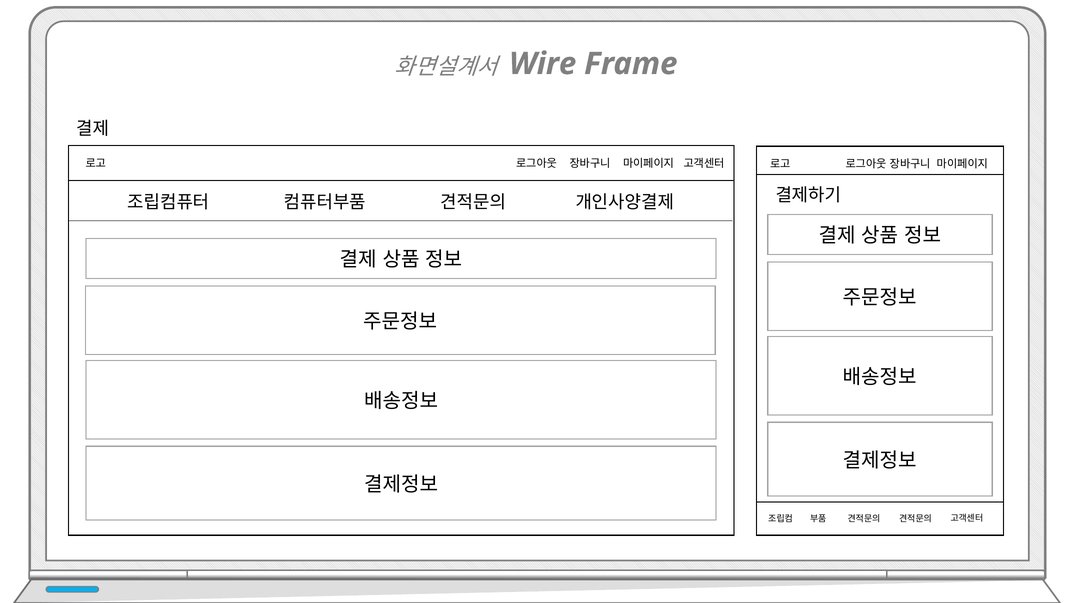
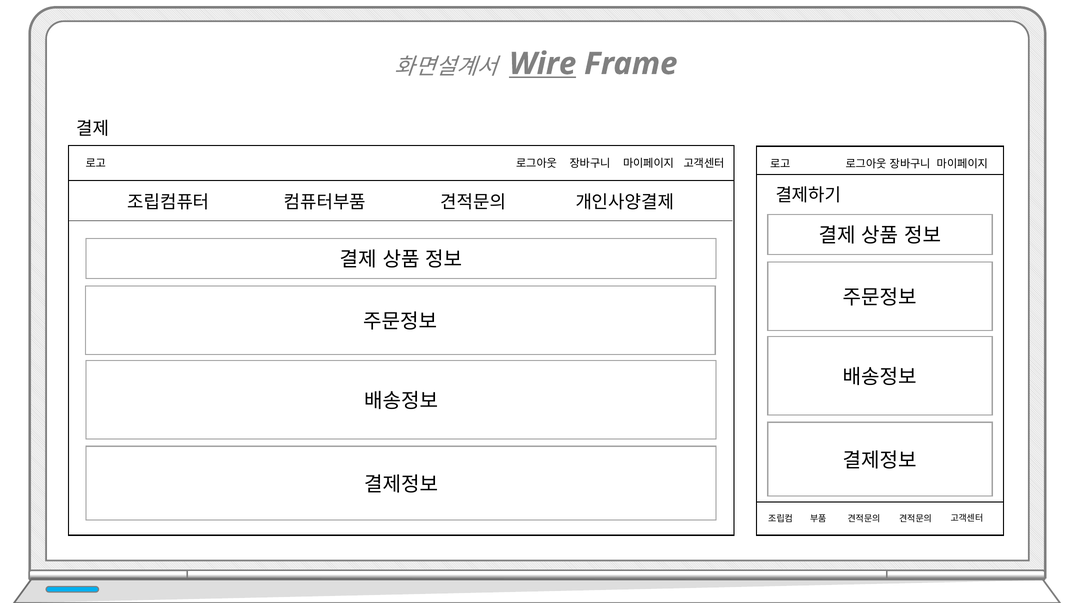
Wire underline: none -> present (543, 64)
